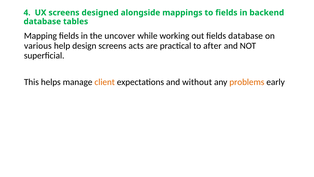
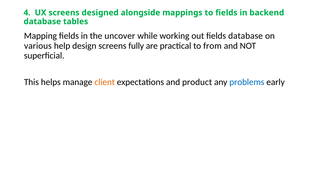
acts: acts -> fully (136, 46)
after: after -> from (212, 46)
without: without -> product (197, 82)
problems colour: orange -> blue (247, 82)
